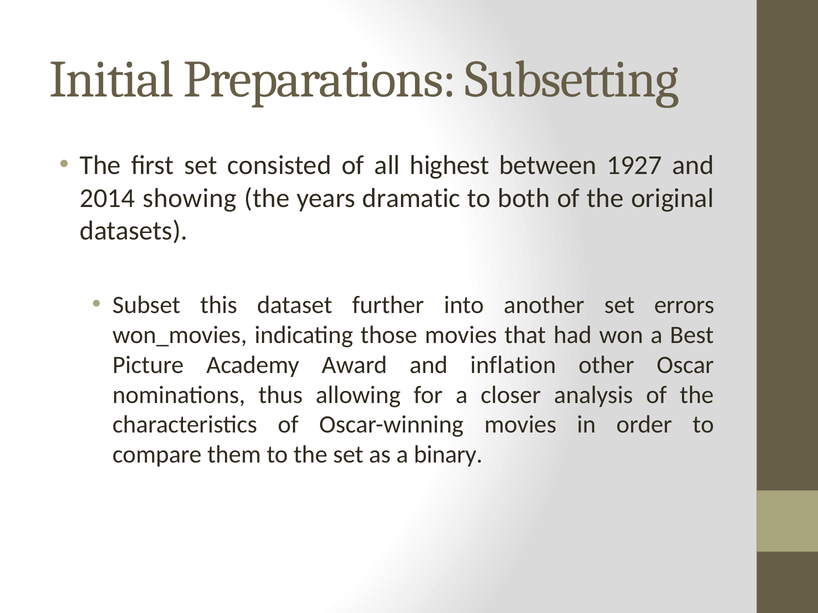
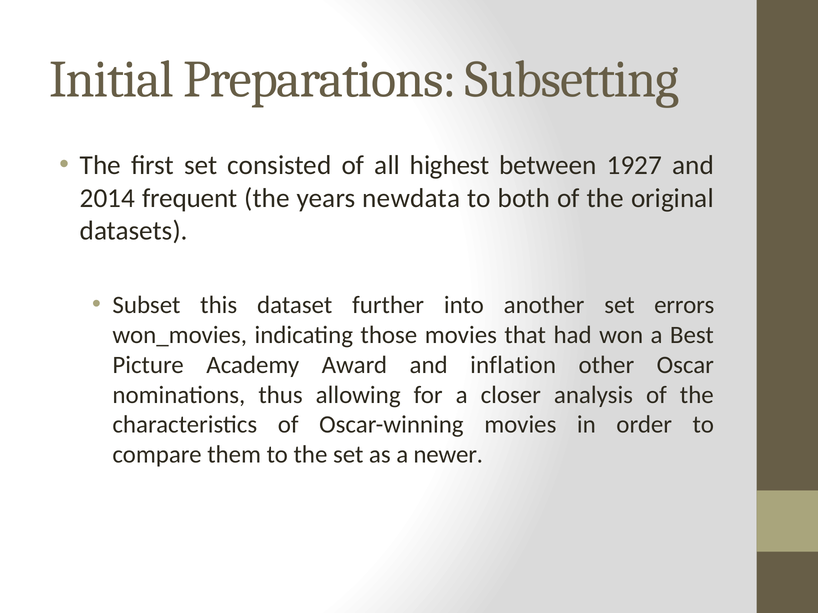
showing: showing -> frequent (190, 198)
dramatic: dramatic -> newdata (411, 198)
binary: binary -> newer (448, 455)
